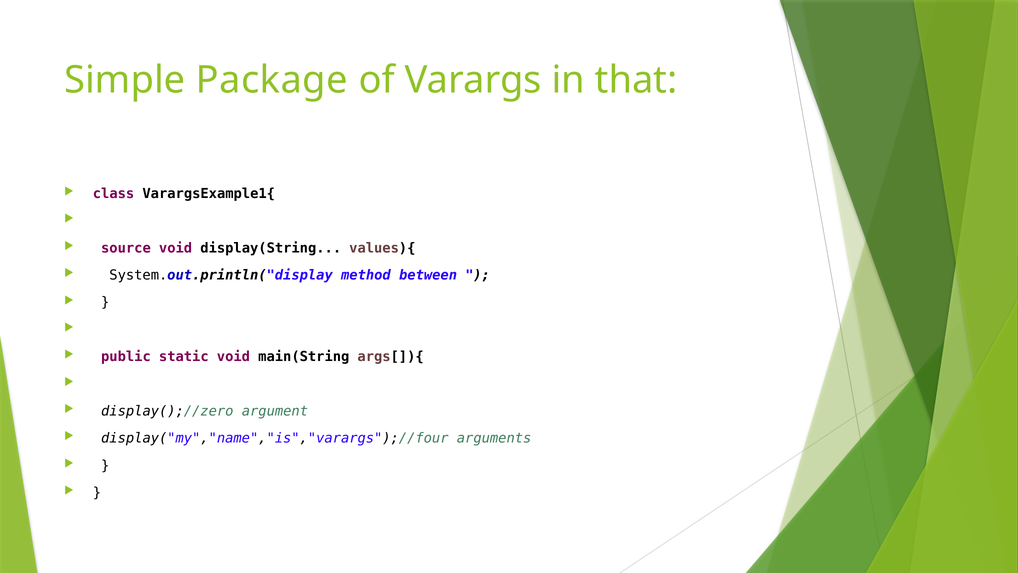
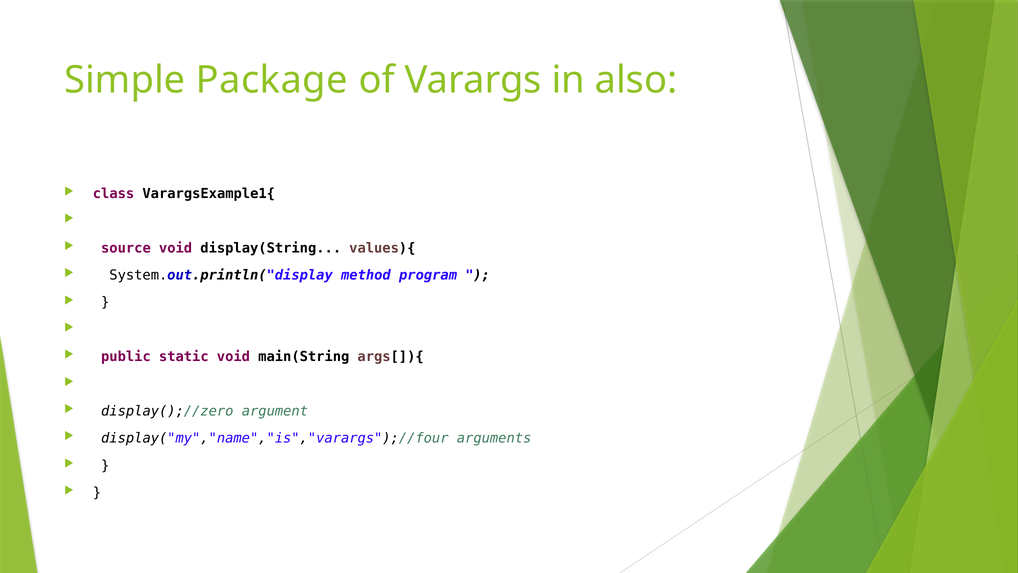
that: that -> also (636, 80)
between: between -> program (428, 275)
